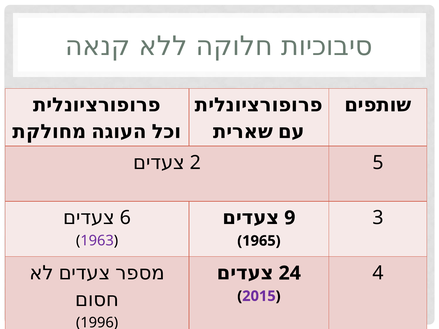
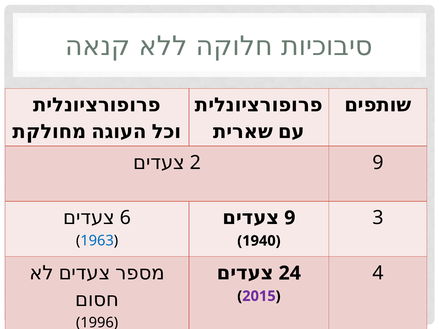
5: 5 -> 9 (378, 163)
1963 colour: purple -> blue (97, 241)
1965: 1965 -> 1940 (259, 241)
